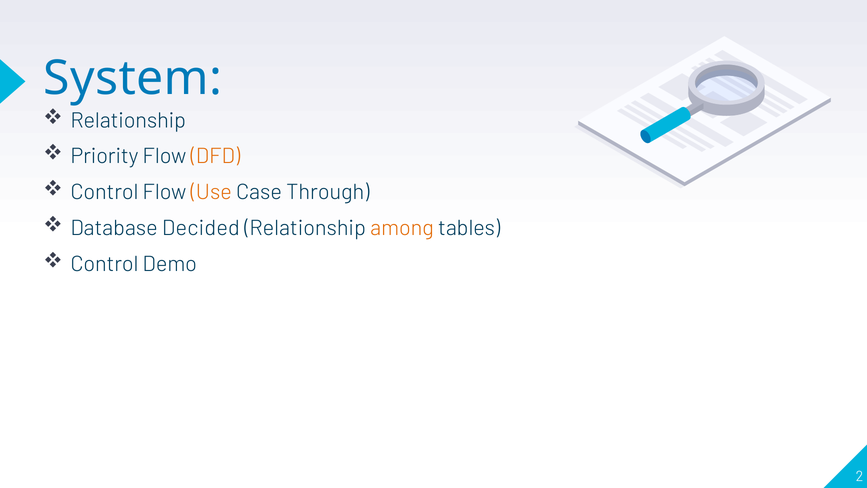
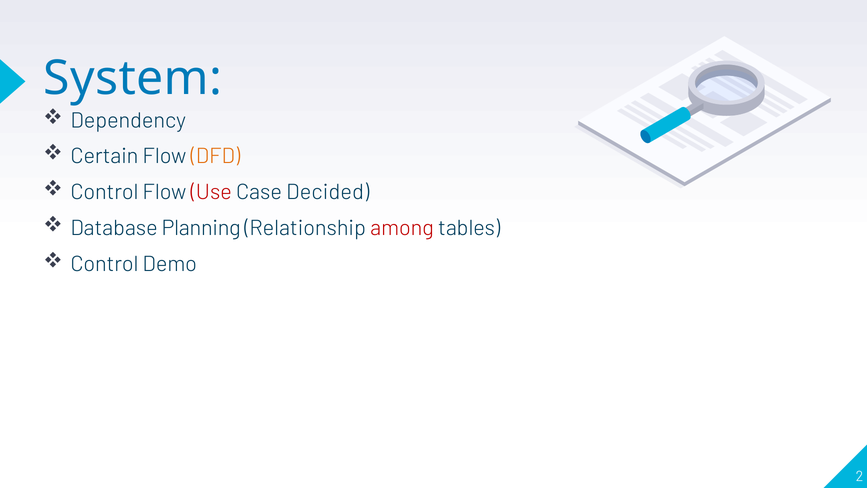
Relationship: Relationship -> Dependency (128, 120)
Priority: Priority -> Certain (104, 156)
Use colour: orange -> red (211, 192)
Through: Through -> Decided (328, 192)
Decided: Decided -> Planning (201, 228)
among colour: orange -> red (402, 228)
